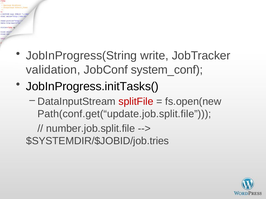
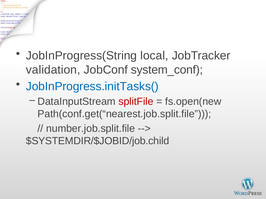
write: write -> local (154, 56)
JobInProgress.initTasks( colour: black -> blue (92, 87)
Path(conf.get(“update.job.split.file: Path(conf.get(“update.job.split.file -> Path(conf.get(“nearest.job.split.file (124, 114)
$SYSTEMDIR/$JOBID/job.tries: $SYSTEMDIR/$JOBID/job.tries -> $SYSTEMDIR/$JOBID/job.child (98, 141)
